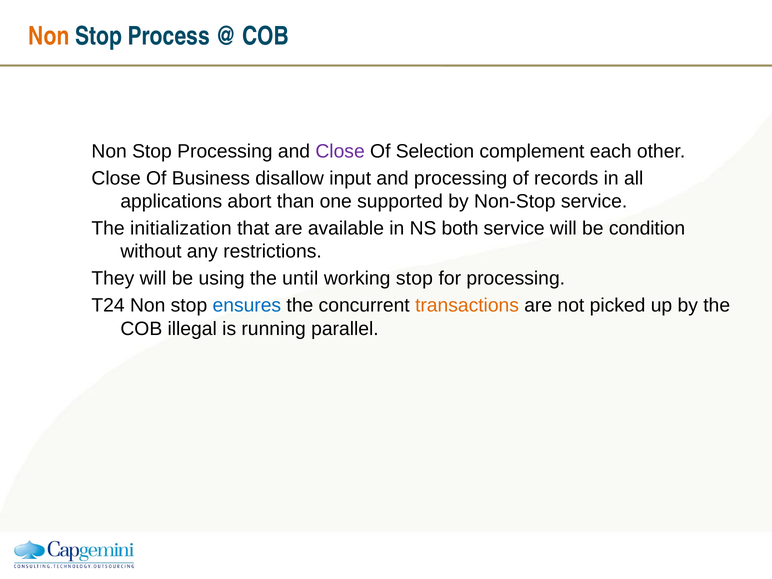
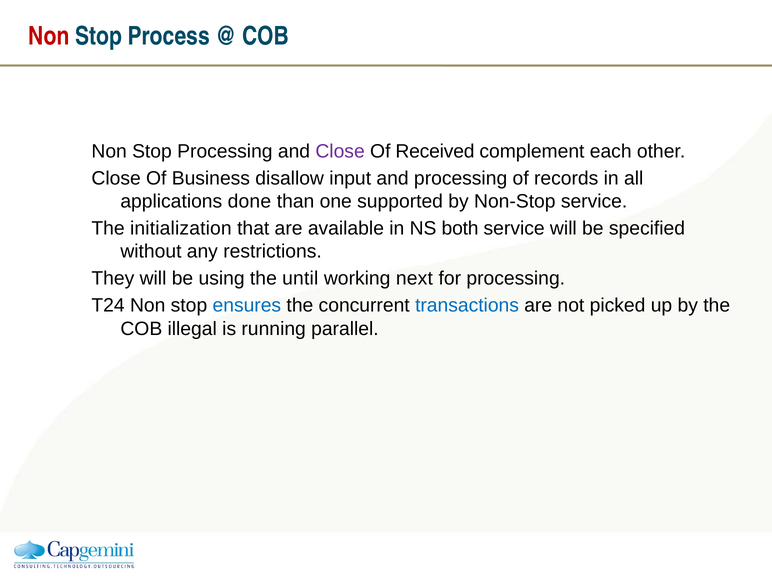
Non colour: orange -> red (49, 36)
Selection: Selection -> Received (435, 151)
abort: abort -> done (249, 201)
condition: condition -> specified (647, 228)
working stop: stop -> next (414, 279)
transactions colour: orange -> blue (467, 306)
